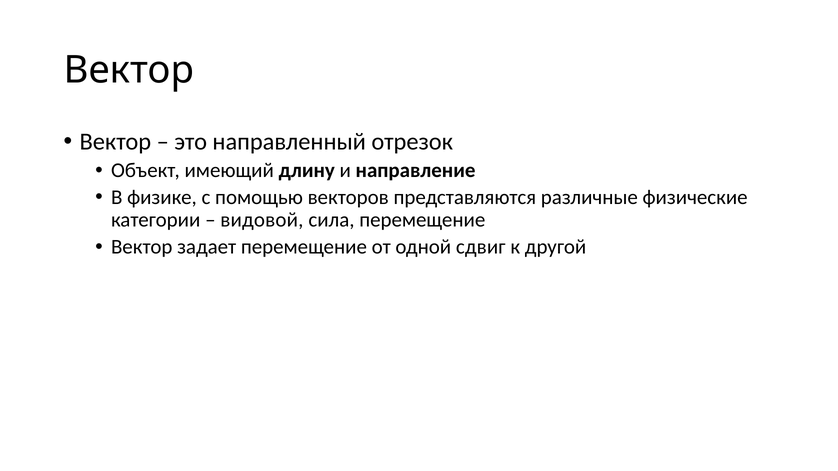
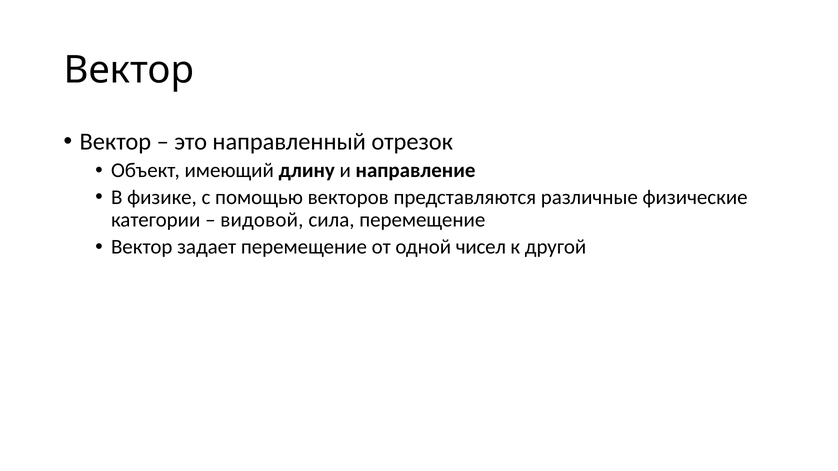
сдвиг: сдвиг -> чисел (481, 247)
